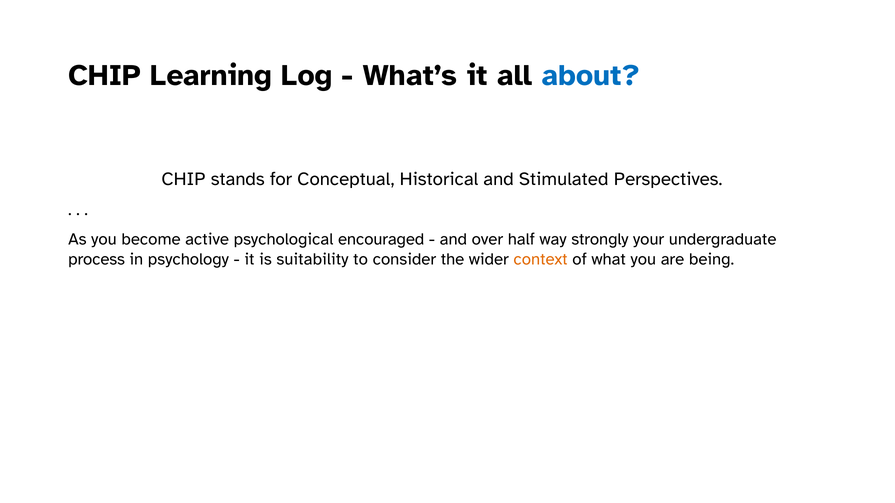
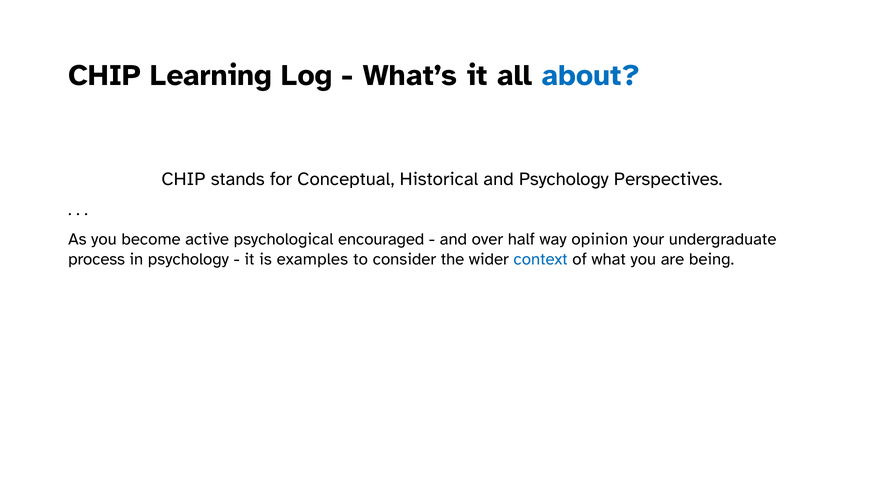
and Stimulated: Stimulated -> Psychology (564, 179)
strongly: strongly -> opinion (600, 239)
suitability: suitability -> examples (312, 259)
context colour: orange -> blue (541, 259)
